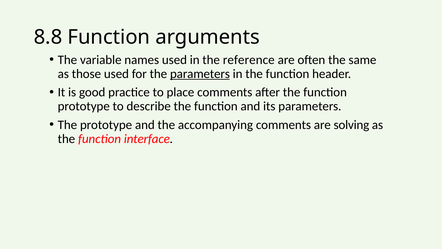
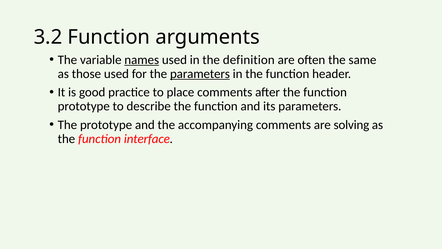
8.8: 8.8 -> 3.2 (48, 37)
names underline: none -> present (142, 60)
reference: reference -> definition (249, 60)
